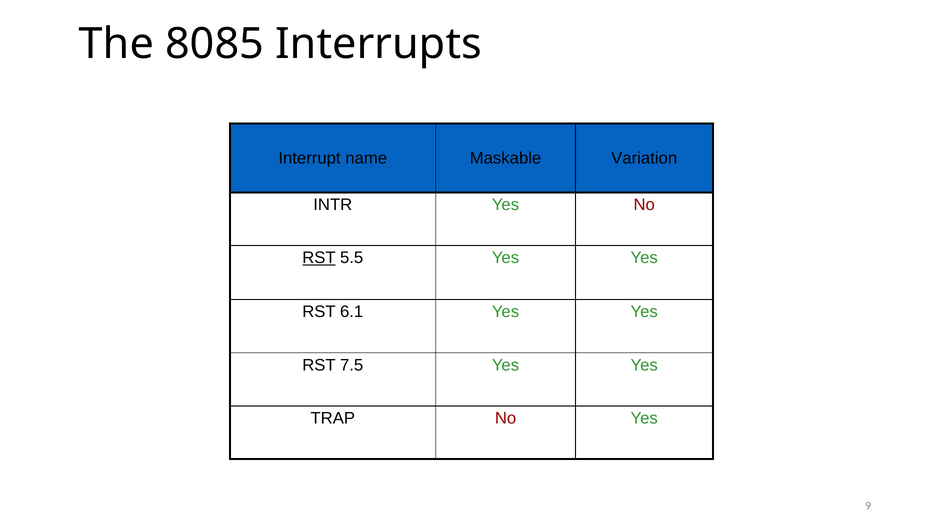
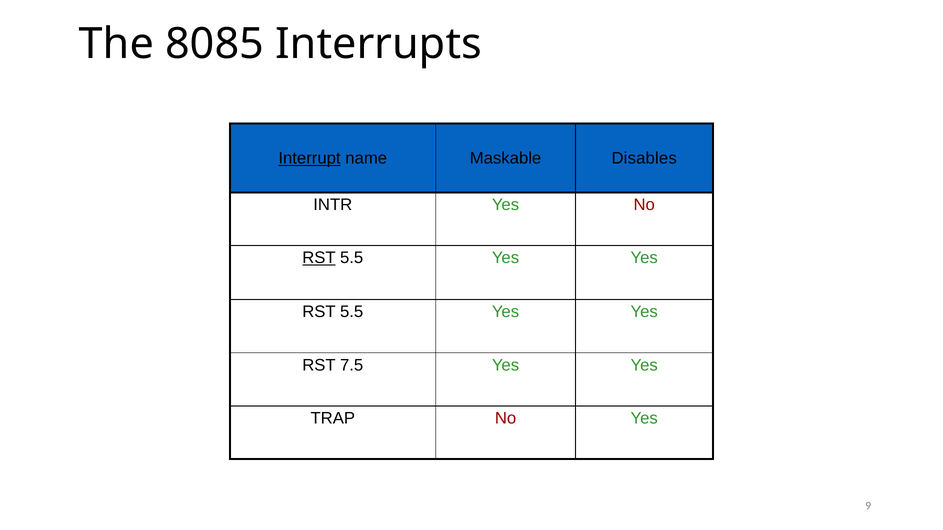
Interrupt underline: none -> present (310, 158)
Variation: Variation -> Disables (644, 158)
6.1: 6.1 -> 5.5 (352, 312)
